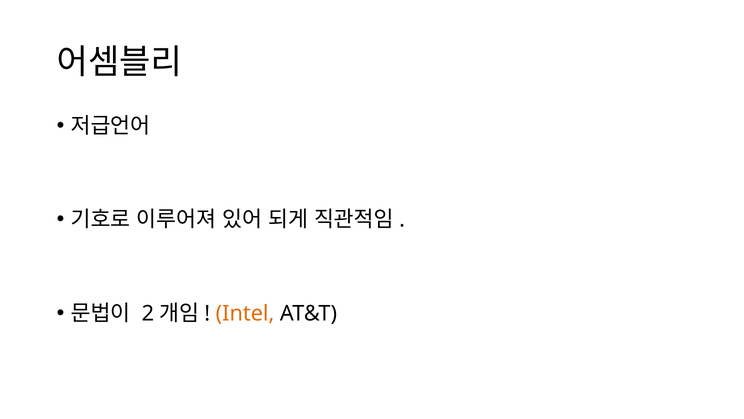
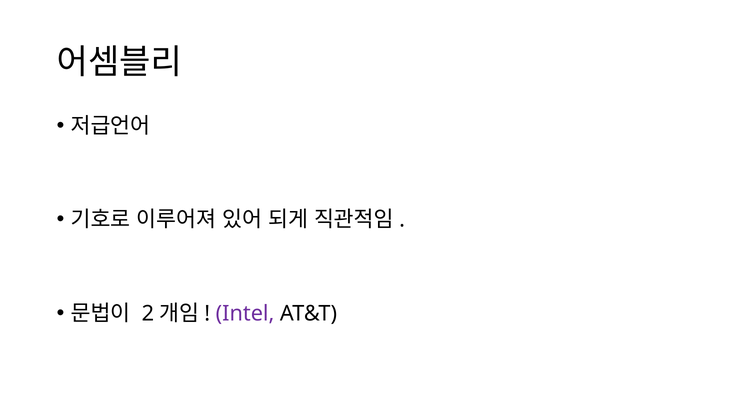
Intel colour: orange -> purple (245, 313)
